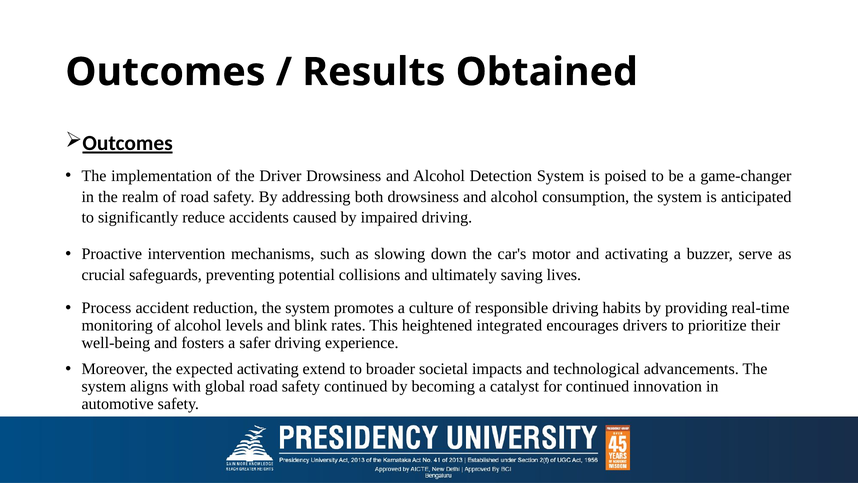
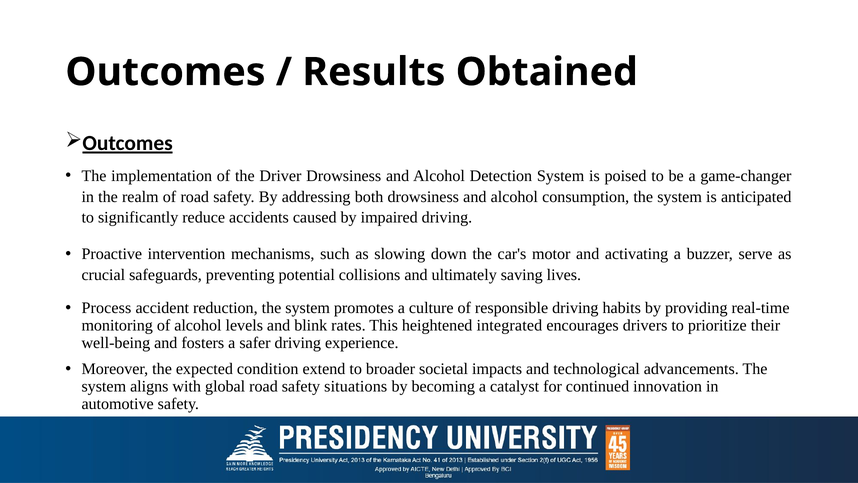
expected activating: activating -> condition (268, 369)
safety continued: continued -> situations (356, 386)
